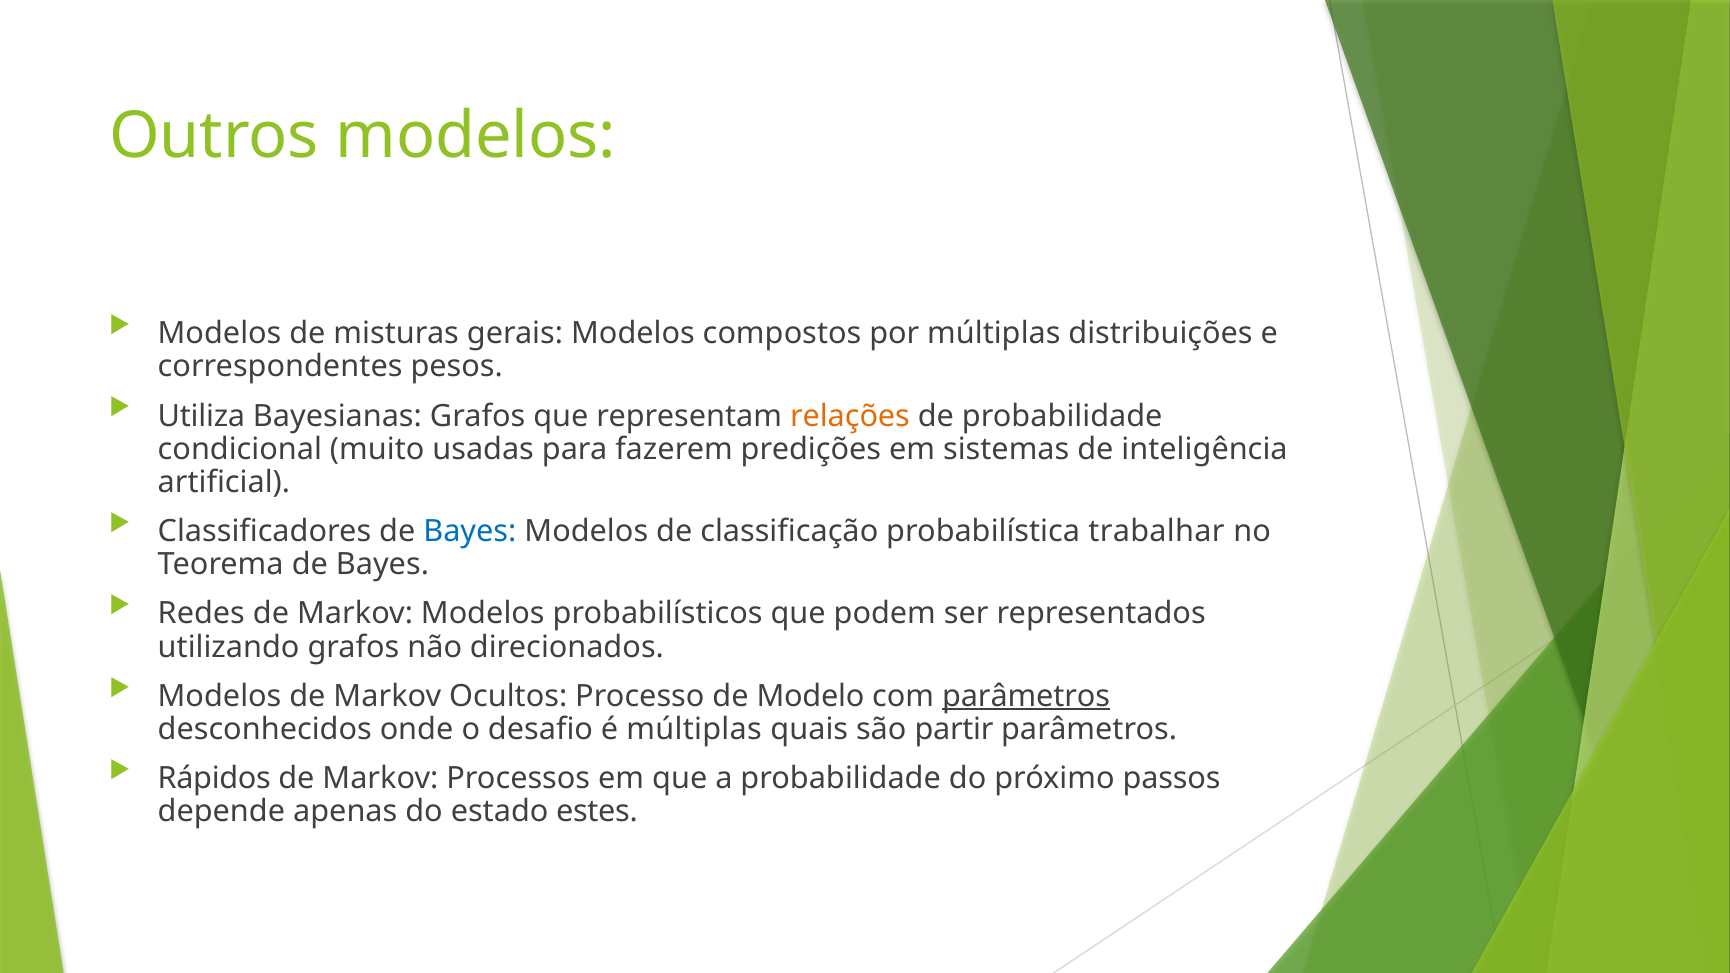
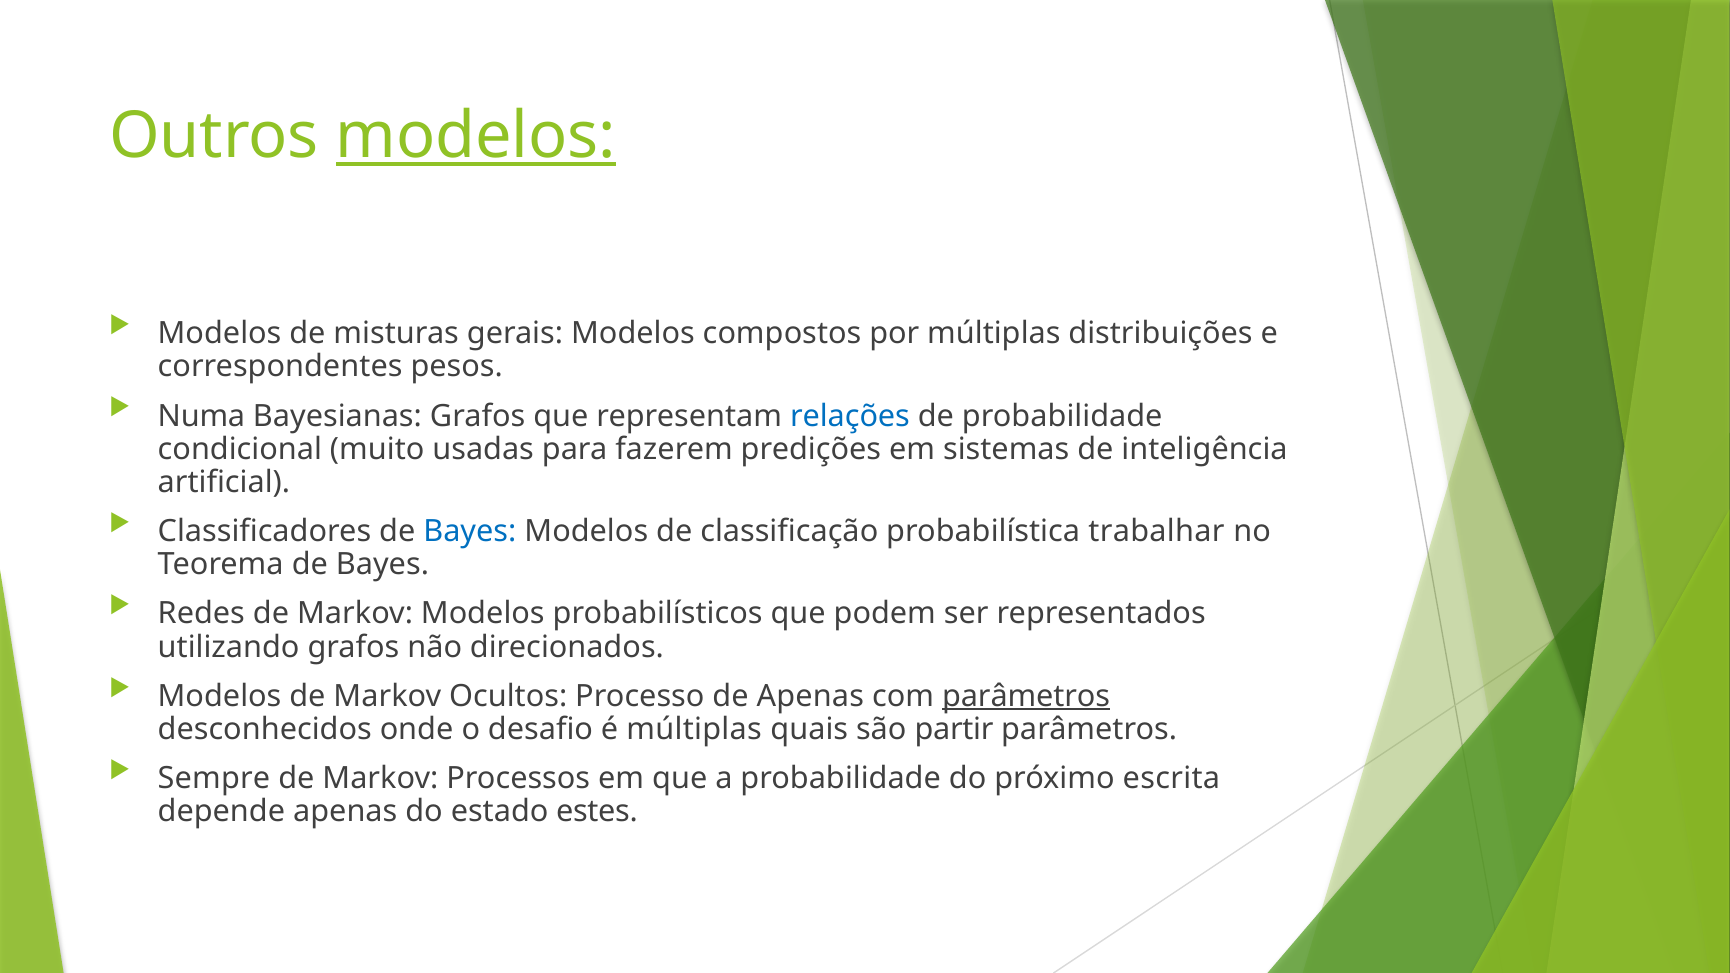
modelos underline: none -> present (476, 136)
Utiliza: Utiliza -> Numa (201, 416)
relações colour: orange -> blue (850, 416)
de Modelo: Modelo -> Apenas (810, 696)
Rápidos: Rápidos -> Sempre (214, 779)
passos: passos -> escrita (1171, 779)
